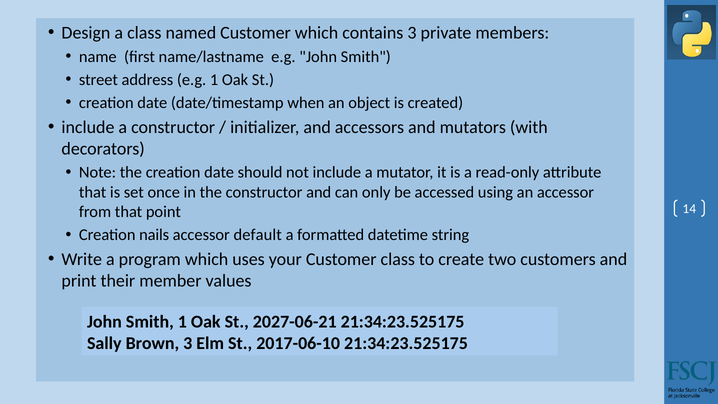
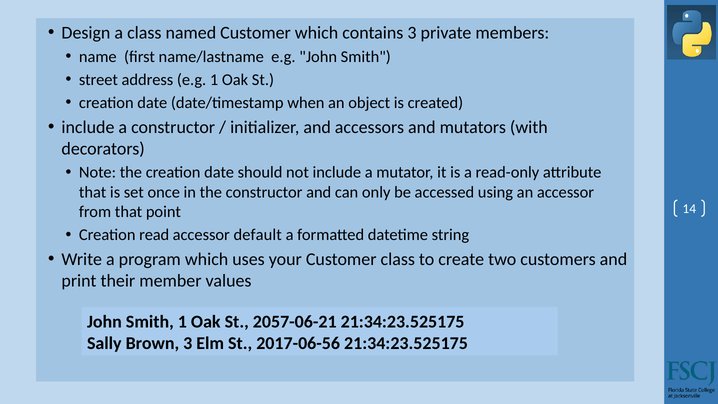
nails: nails -> read (154, 235)
2027-06-21: 2027-06-21 -> 2057-06-21 (295, 322)
2017-06-10: 2017-06-10 -> 2017-06-56 (298, 343)
